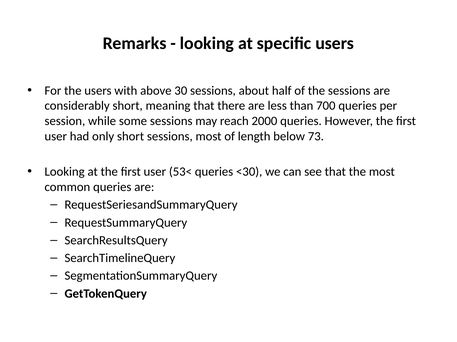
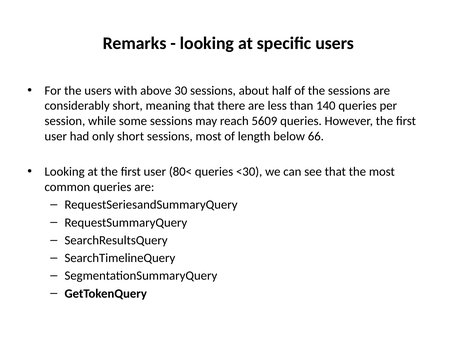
700: 700 -> 140 (326, 106)
2000: 2000 -> 5609 (264, 121)
73: 73 -> 66 (316, 137)
53<: 53< -> 80< (180, 172)
